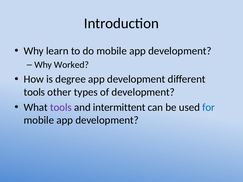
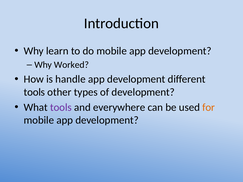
degree: degree -> handle (71, 79)
intermittent: intermittent -> everywhere (119, 107)
for colour: blue -> orange (209, 107)
